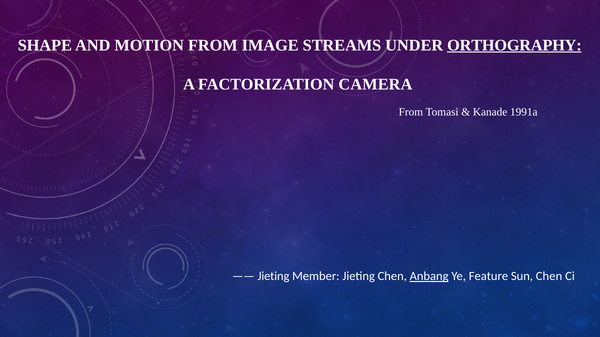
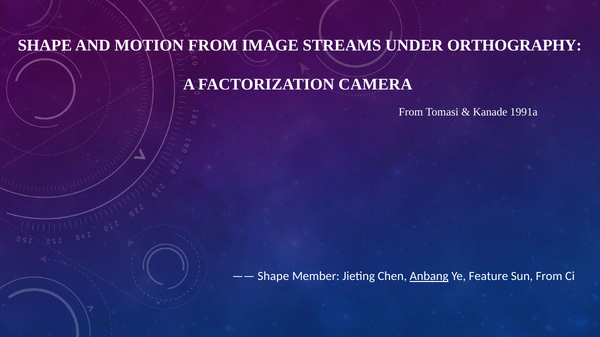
ORTHOGRAPHY underline: present -> none (514, 45)
Jieting: Jieting -> Shape (273, 276)
Sun Chen: Chen -> From (549, 276)
